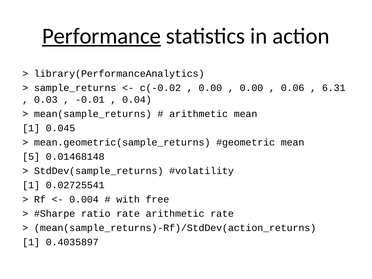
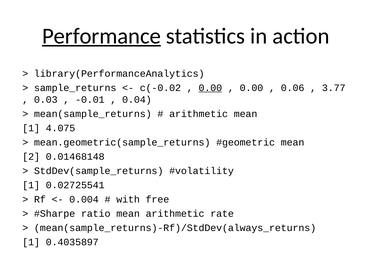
0.00 underline: none -> present (210, 88)
6.31: 6.31 -> 3.77 (334, 88)
0.045: 0.045 -> 4.075 (61, 128)
5: 5 -> 2 (31, 157)
ratio rate: rate -> mean (128, 214)
mean(sample_returns)-Rf)/StdDev(action_returns: mean(sample_returns)-Rf)/StdDev(action_returns -> mean(sample_returns)-Rf)/StdDev(always_returns (175, 228)
